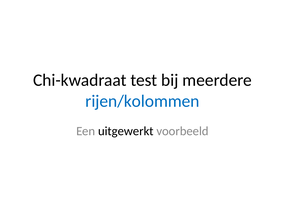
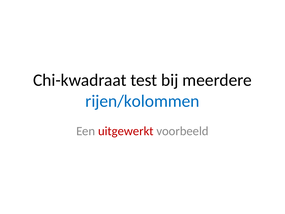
uitgewerkt colour: black -> red (126, 131)
